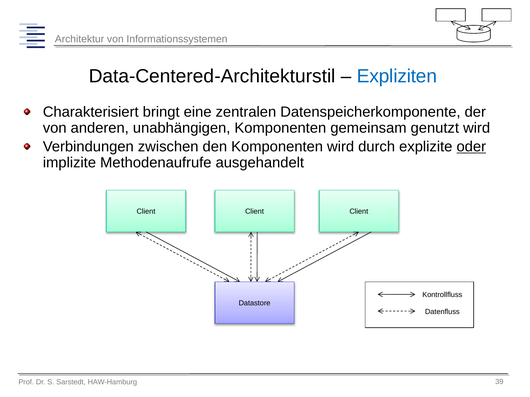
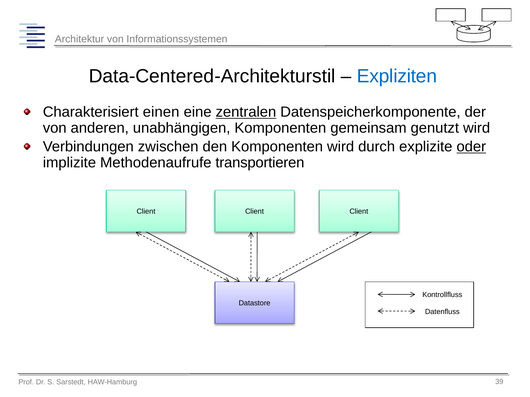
bringt: bringt -> einen (161, 112)
zentralen underline: none -> present (246, 112)
ausgehandelt: ausgehandelt -> transportieren (260, 163)
